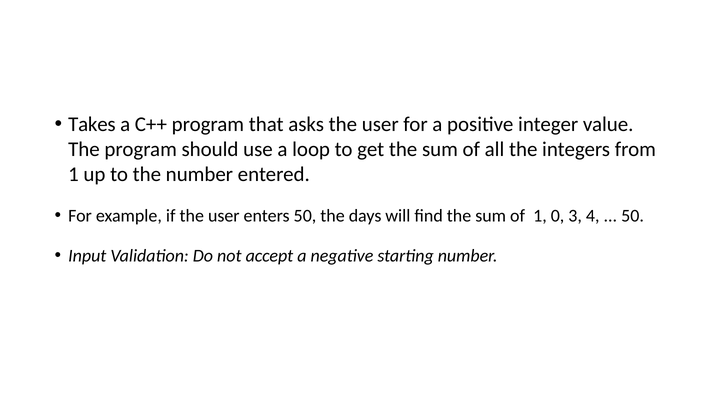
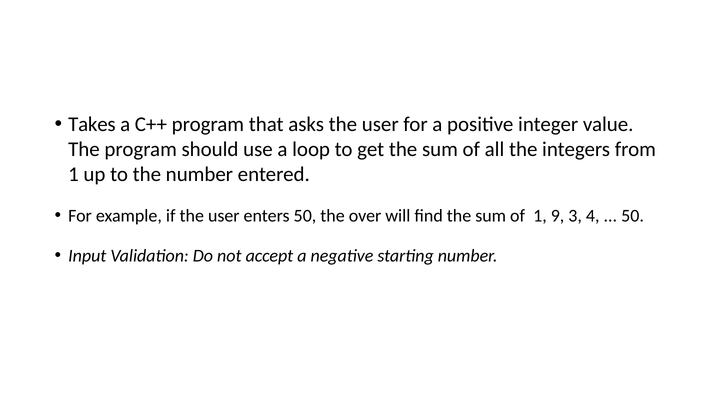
days: days -> over (365, 216)
0: 0 -> 9 (558, 216)
